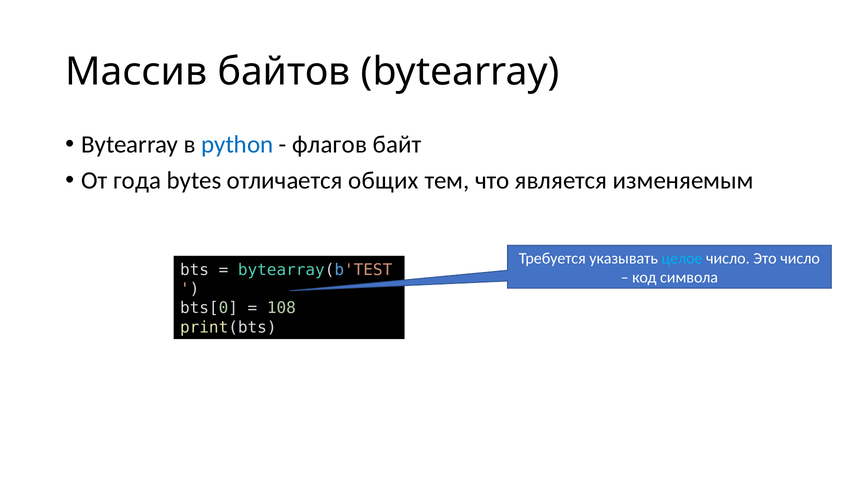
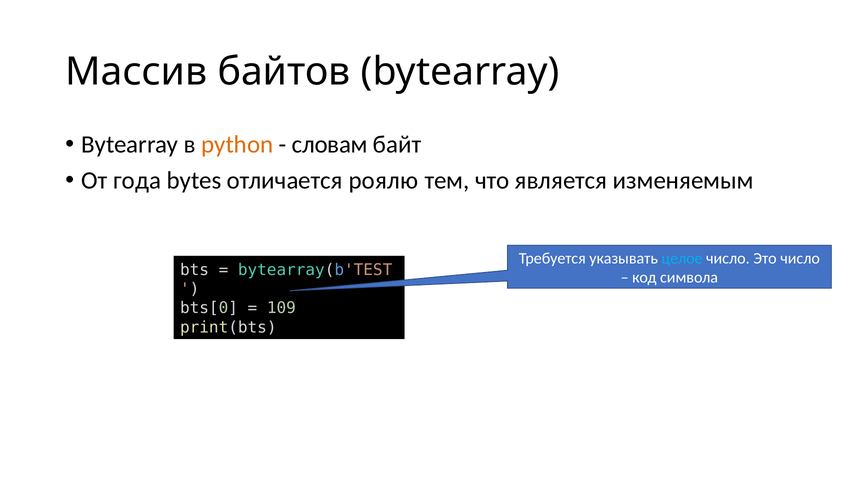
python colour: blue -> orange (237, 145)
флагов: флагов -> словам (330, 145)
общих: общих -> роялю (383, 181)
108: 108 -> 109 (281, 309)
